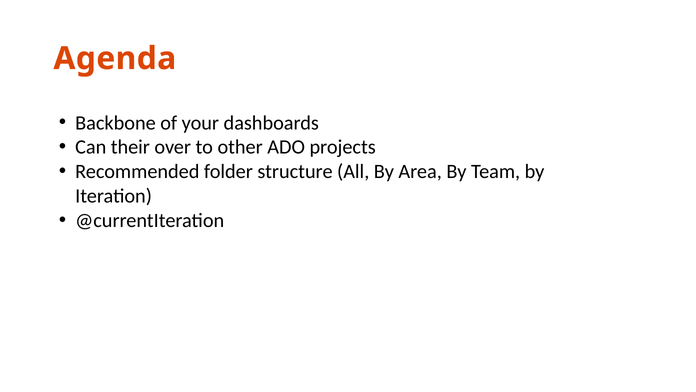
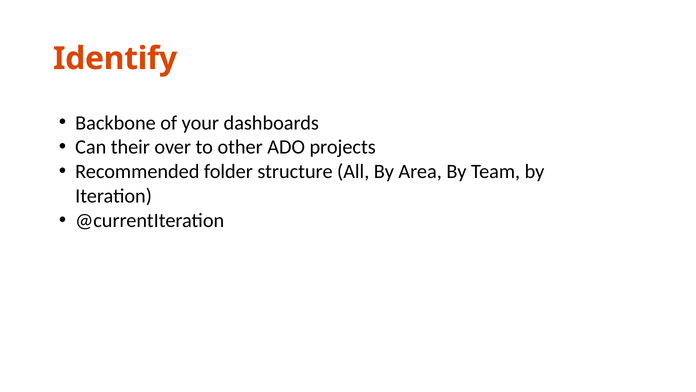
Agenda: Agenda -> Identify (115, 58)
